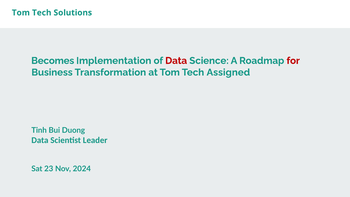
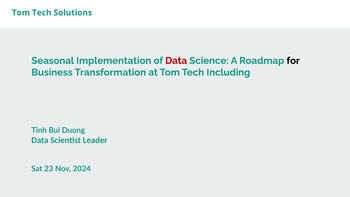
Becomes: Becomes -> Seasonal (53, 61)
for colour: red -> black (293, 61)
Assigned: Assigned -> Including (228, 72)
